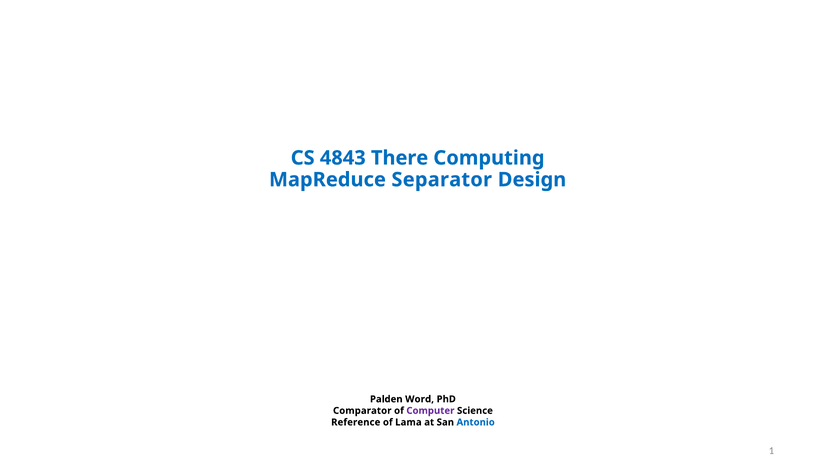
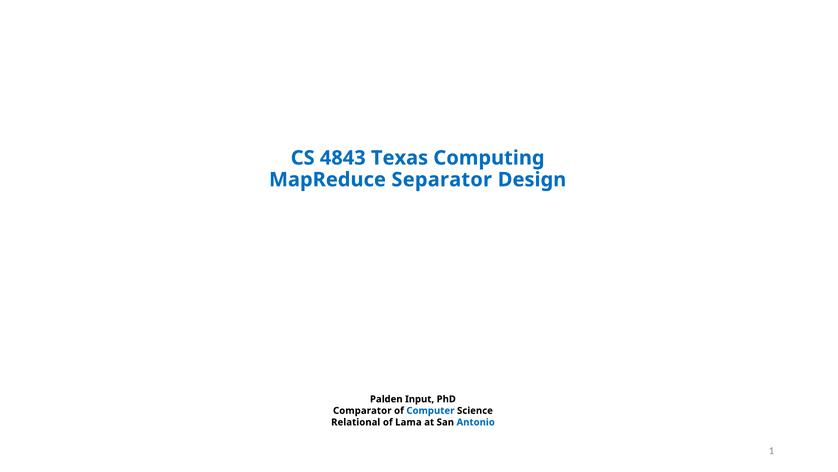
There: There -> Texas (400, 158)
Word: Word -> Input (420, 399)
Computer colour: purple -> blue (430, 410)
Reference: Reference -> Relational (356, 422)
